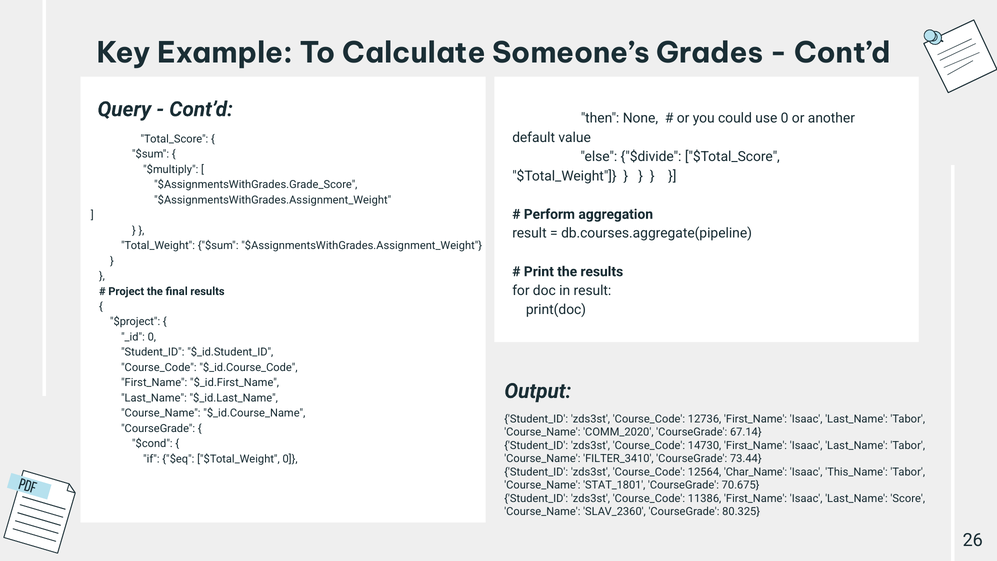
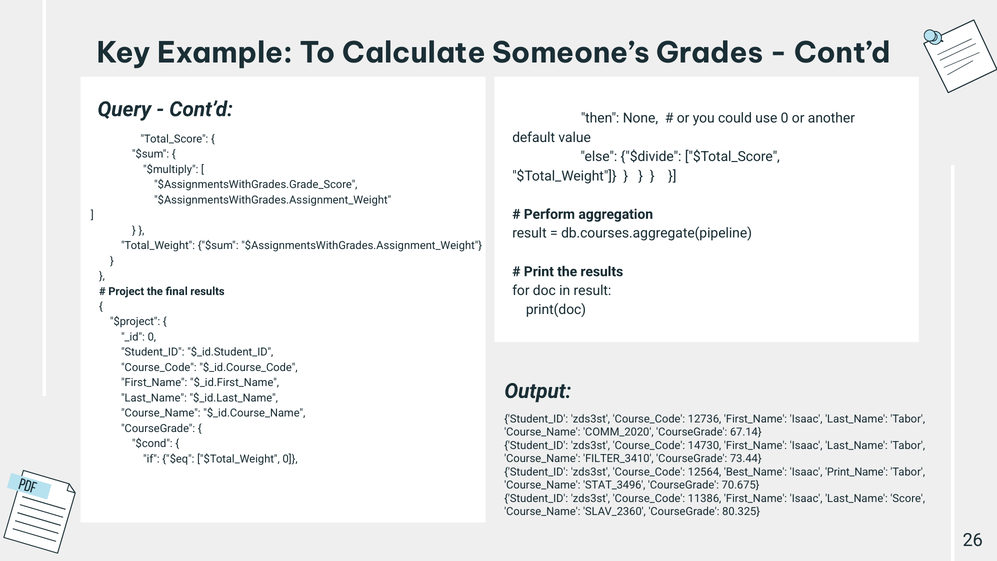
Char_Name: Char_Name -> Best_Name (756, 472)
This_Name: This_Name -> Print_Name (857, 472)
STAT_1801: STAT_1801 -> STAT_3496 (614, 485)
